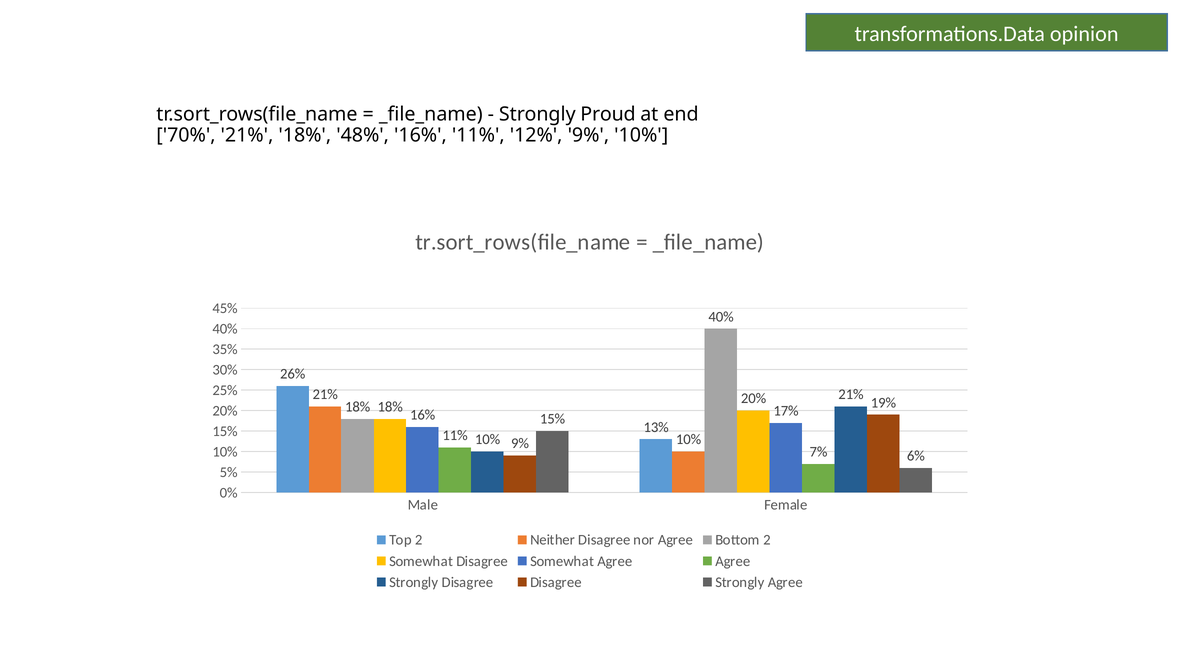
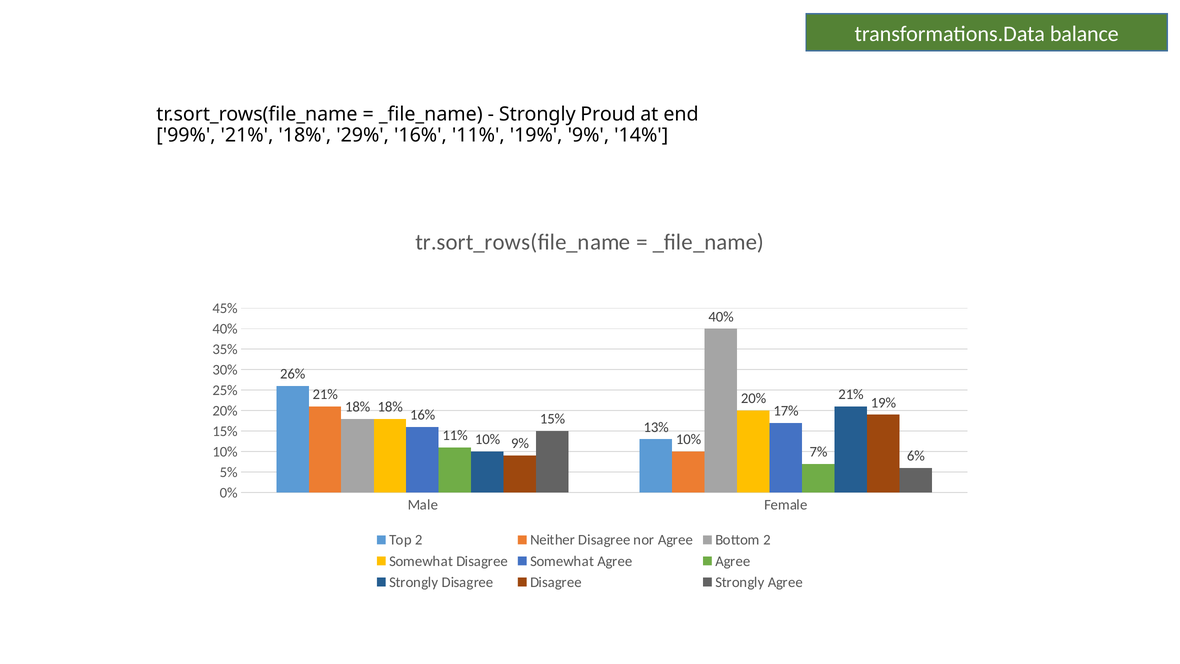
opinion: opinion -> balance (1084, 34)
70%: 70% -> 99% (186, 135)
48%: 48% -> 29% (363, 135)
11% 12%: 12% -> 19% (536, 135)
9% 10%: 10% -> 14% (641, 135)
